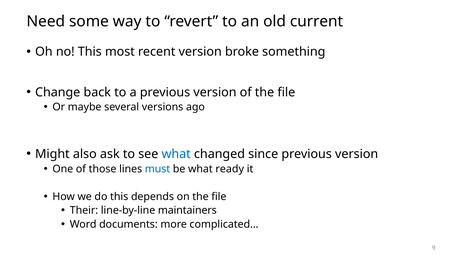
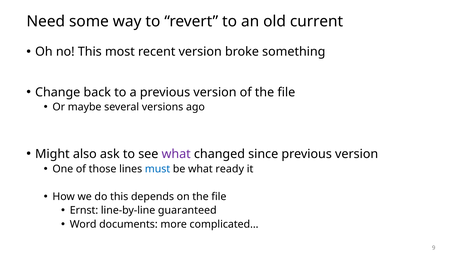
what colour: blue -> purple (176, 154)
Their: Their -> Ernst (84, 210)
maintainers: maintainers -> guaranteed (187, 210)
